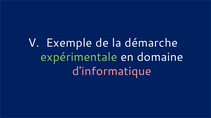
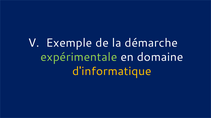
d'informatique colour: pink -> yellow (112, 72)
